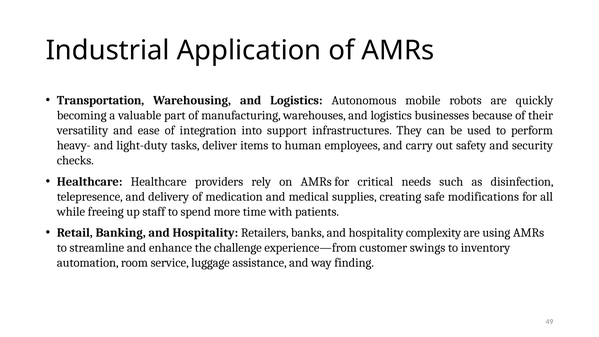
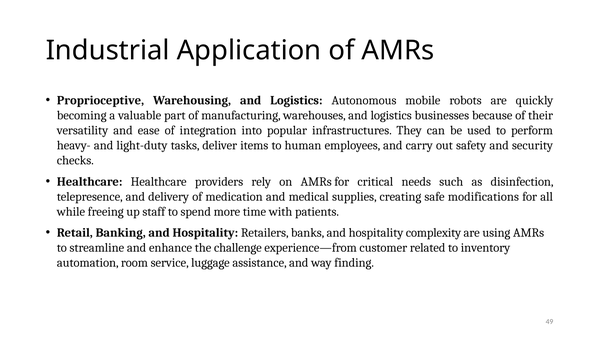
Transportation: Transportation -> Proprioceptive (100, 100)
support: support -> popular (287, 130)
swings: swings -> related (428, 248)
